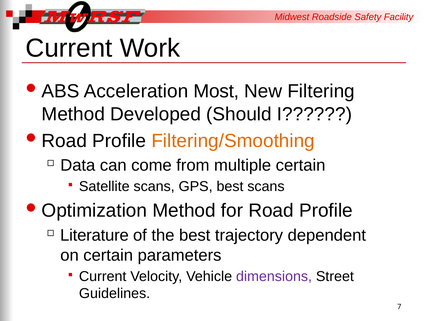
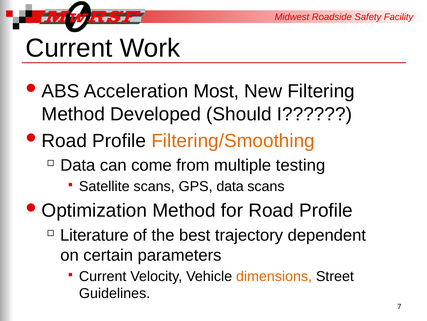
multiple certain: certain -> testing (301, 165)
GPS best: best -> data (230, 186)
dimensions colour: purple -> orange (274, 276)
